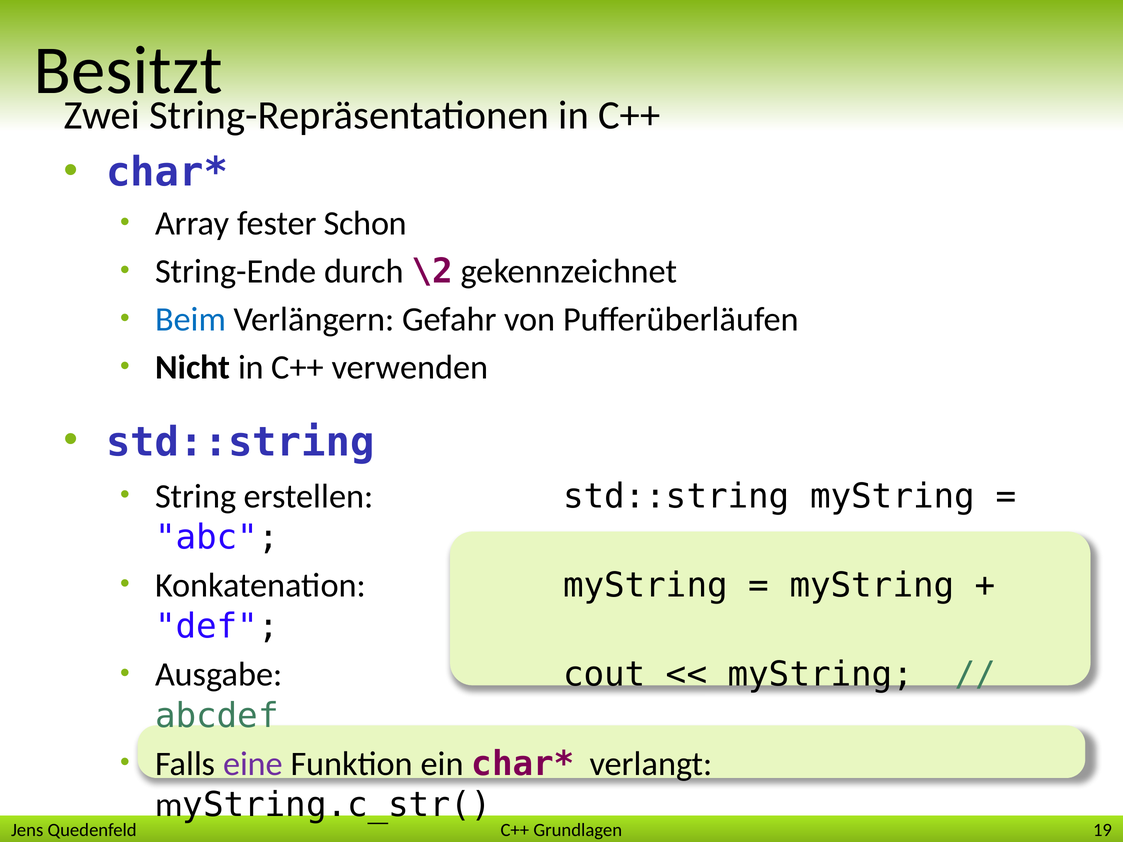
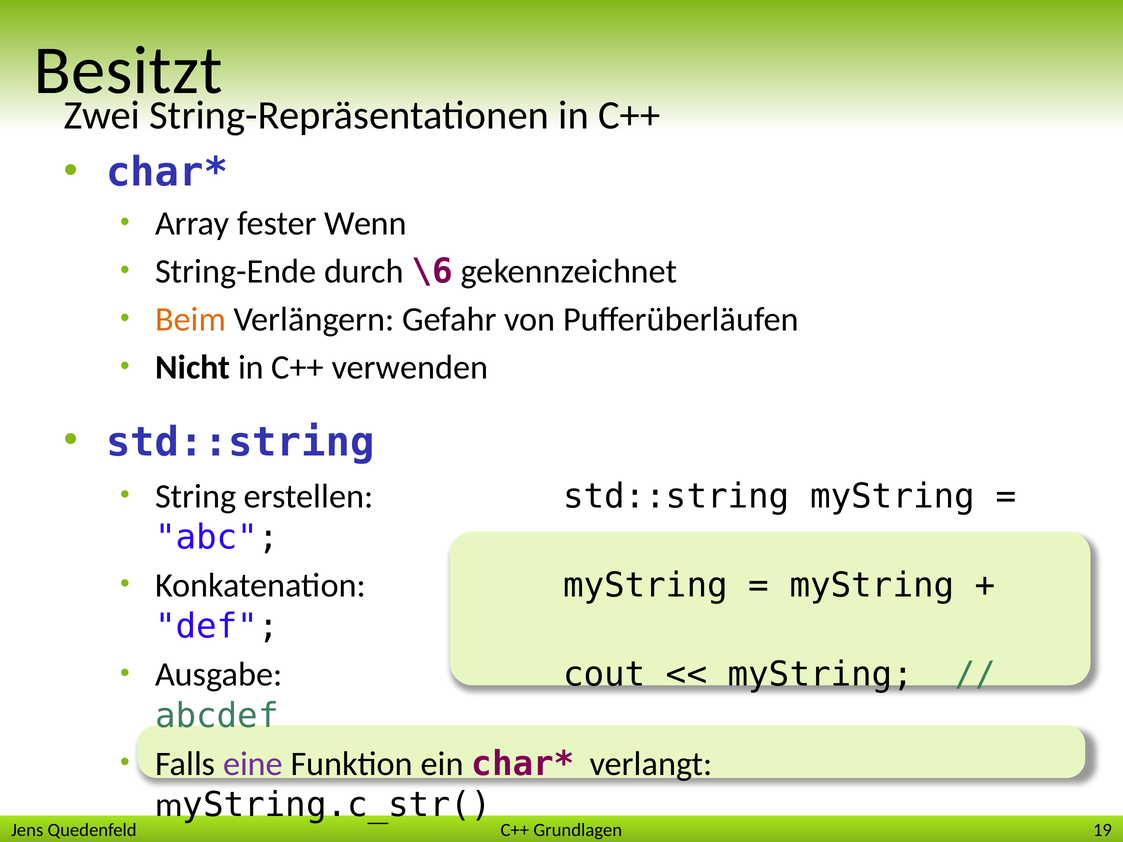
Schon: Schon -> Wenn (365, 224)
\2: \2 -> \6 (432, 272)
Beim colour: blue -> orange (191, 320)
